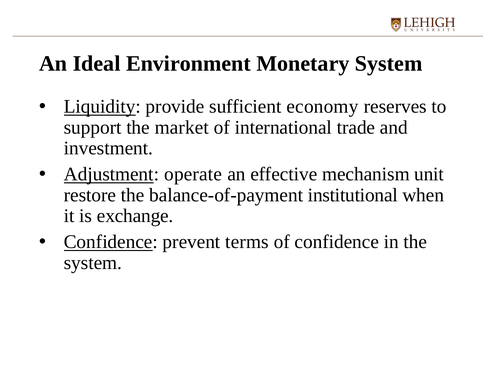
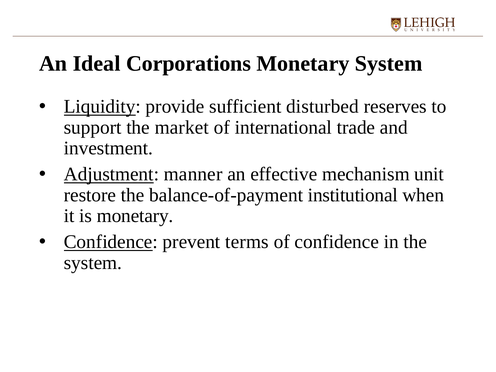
Environment: Environment -> Corporations (189, 64)
economy: economy -> disturbed (323, 107)
operate: operate -> manner (193, 174)
is exchange: exchange -> monetary (135, 216)
